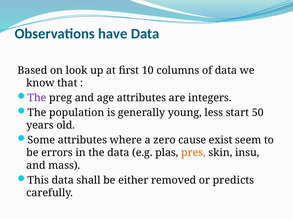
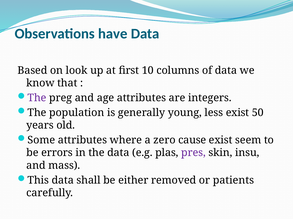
less start: start -> exist (237, 113)
pres colour: orange -> purple (193, 153)
predicts: predicts -> patients (233, 181)
